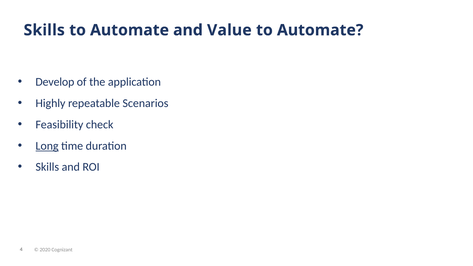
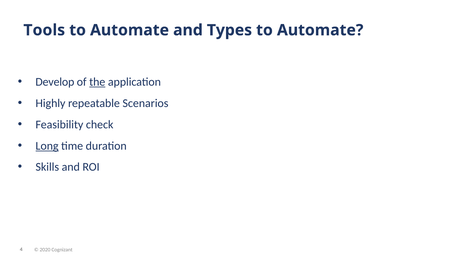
Skills: Skills -> Tools (44, 30)
Value: Value -> Types (229, 30)
the underline: none -> present (97, 82)
